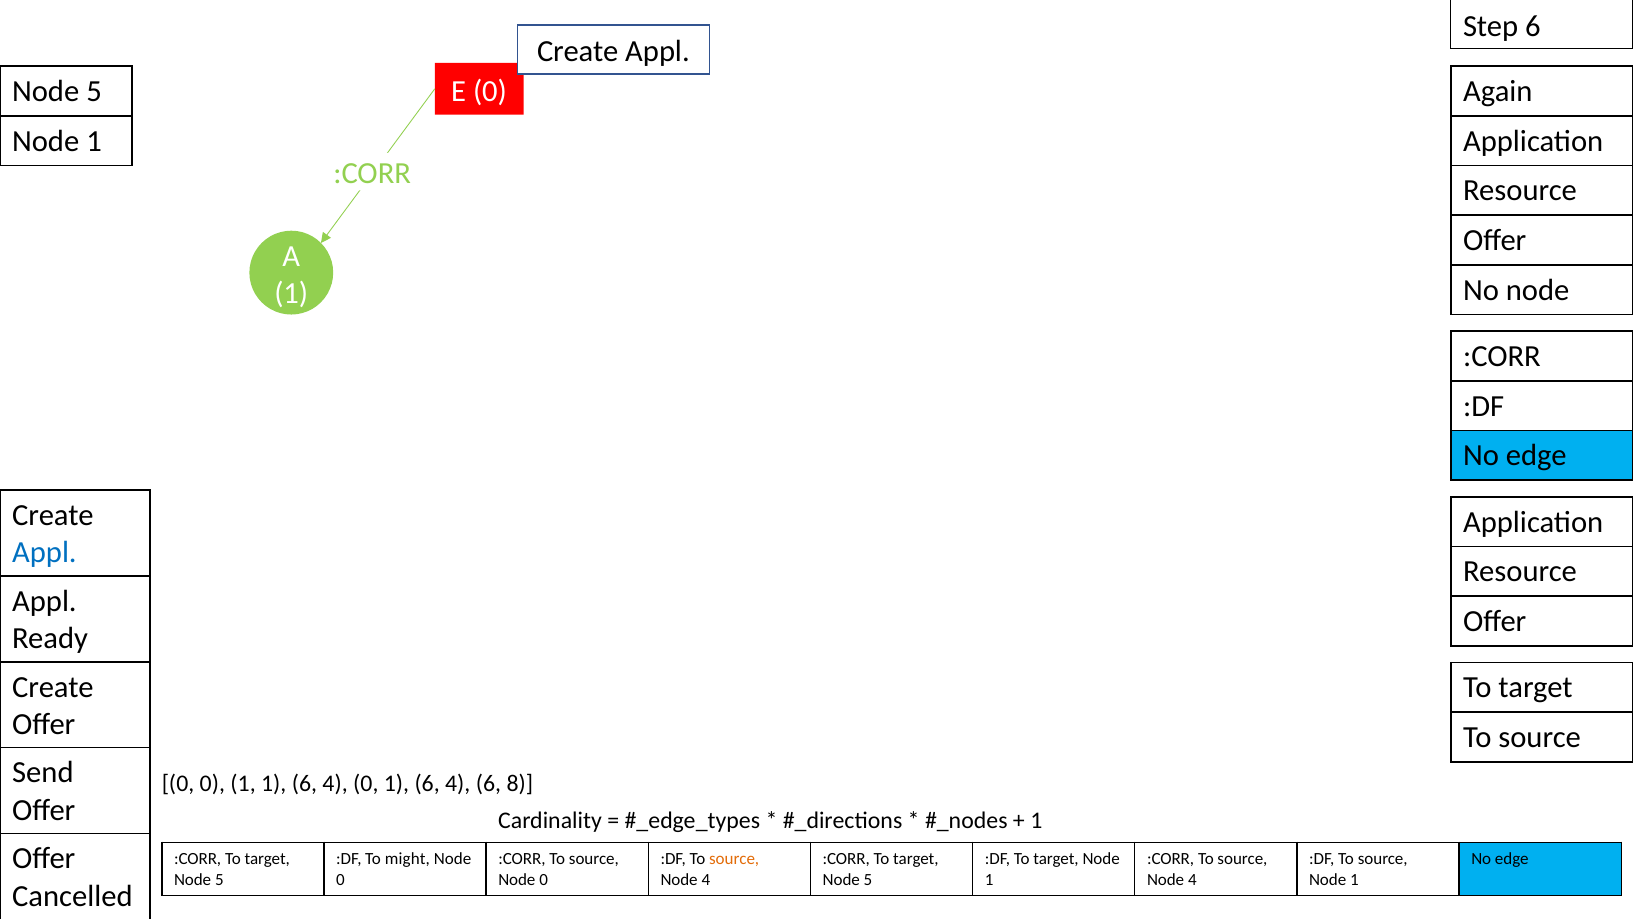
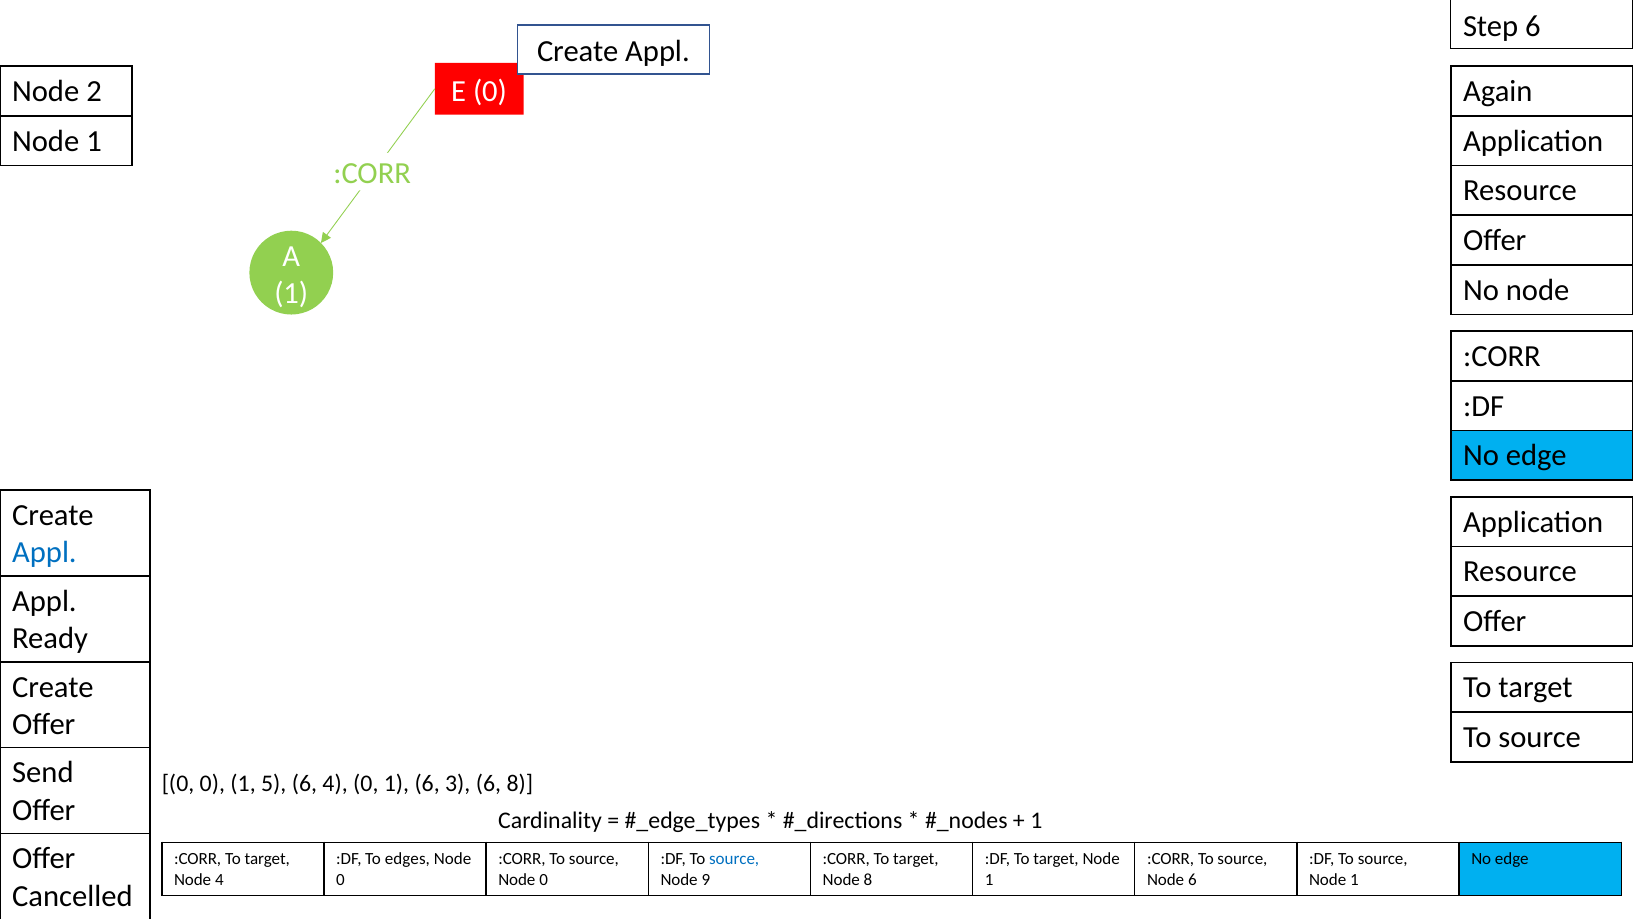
5: 5 -> 2 (94, 91)
1 1: 1 -> 5 (274, 783)
0 1 6 4: 4 -> 3 (458, 783)
might: might -> edges (407, 859)
source colour: orange -> blue (734, 859)
5: 5 -> 4 (219, 879)
4: 4 -> 9 (706, 879)
5: 5 -> 8 (868, 879)
4: 4 -> 6 (1192, 879)
